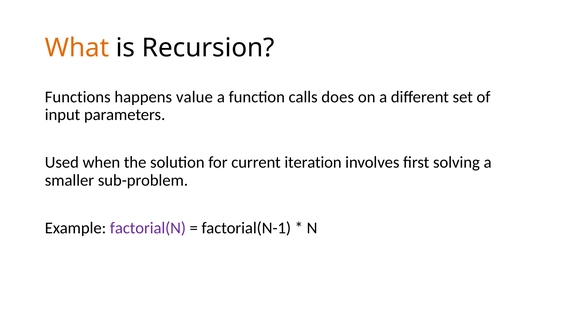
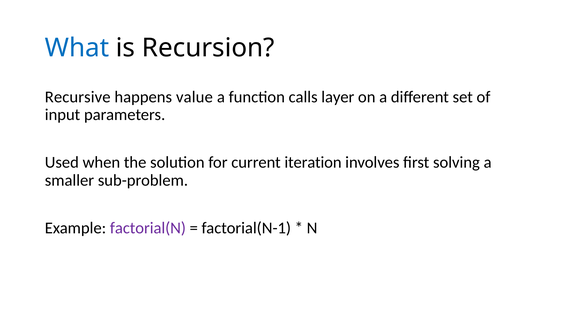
What colour: orange -> blue (77, 48)
Functions: Functions -> Recursive (78, 97)
does: does -> layer (338, 97)
